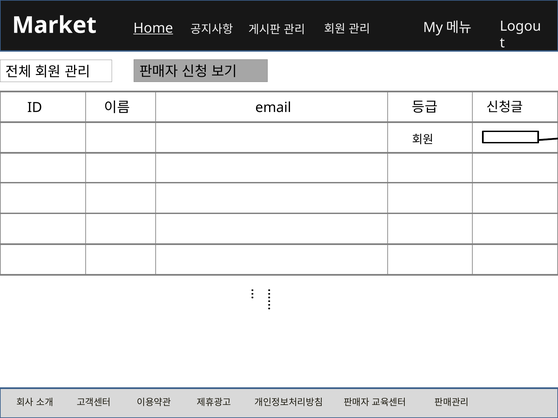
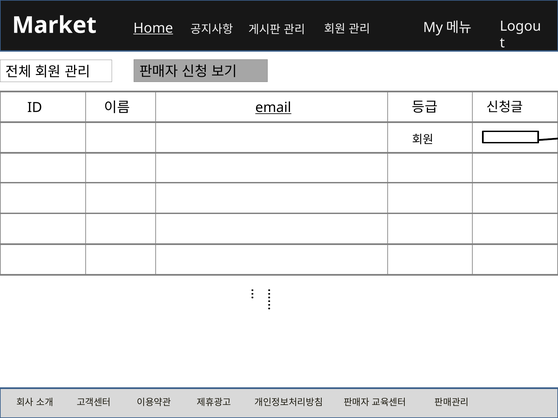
email underline: none -> present (273, 108)
